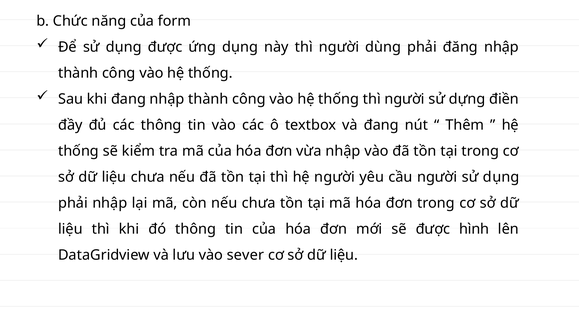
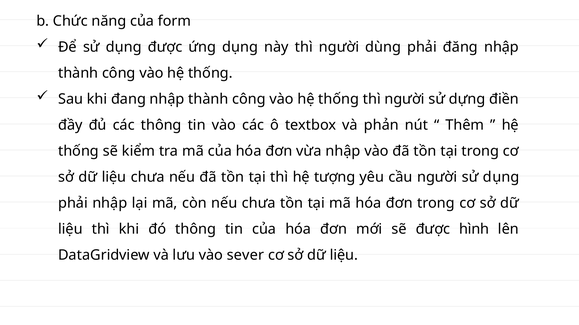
và đang: đang -> phản (381, 125)
hệ người: người -> tượng (335, 178)
